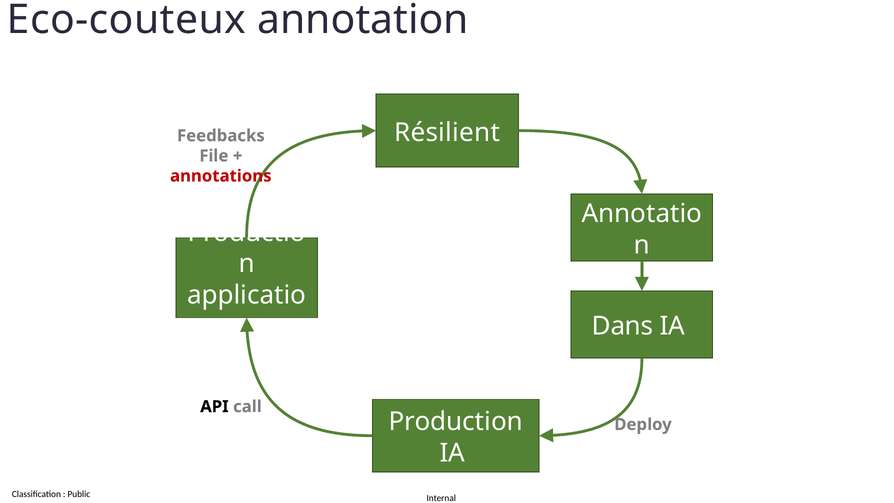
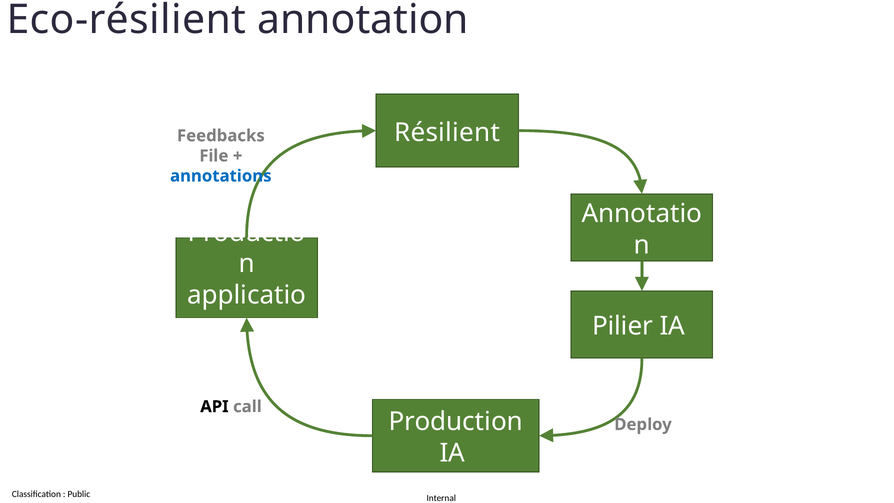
Eco-couteux: Eco-couteux -> Eco-résilient (126, 20)
annotations colour: red -> blue (221, 176)
Dans: Dans -> Pilier (622, 326)
